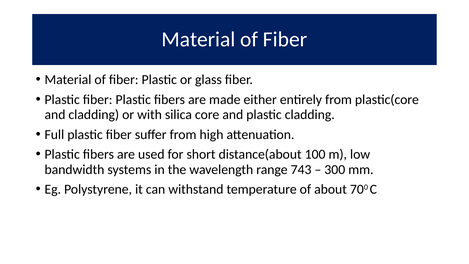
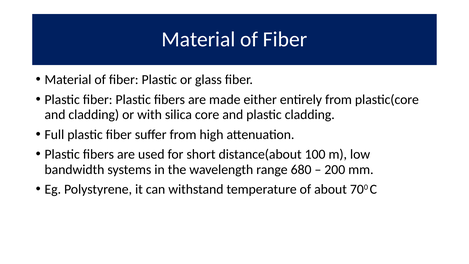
743: 743 -> 680 (301, 169)
300: 300 -> 200 (335, 169)
